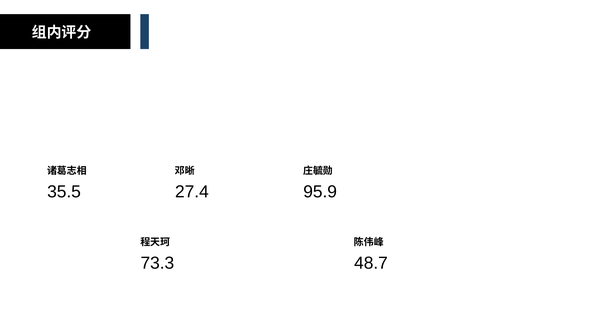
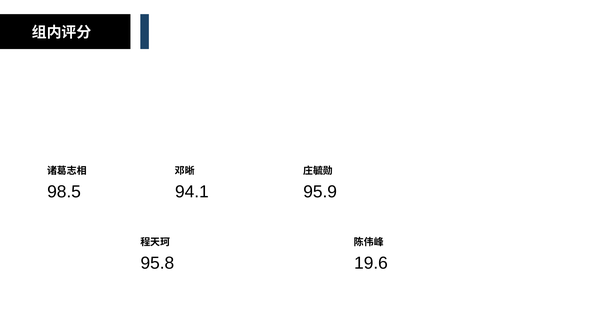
35.5: 35.5 -> 98.5 (64, 192)
27.4: 27.4 -> 94.1 (192, 192)
73.3: 73.3 -> 95.8 (157, 263)
48.7: 48.7 -> 19.6 (371, 263)
